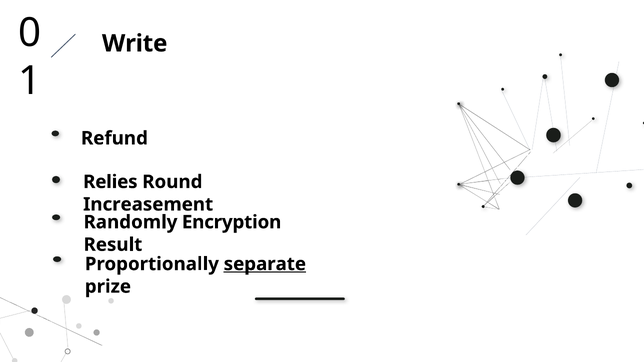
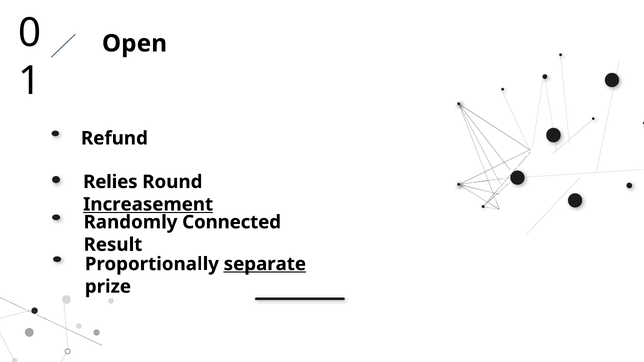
Write: Write -> Open (134, 44)
Increasement underline: none -> present (148, 205)
Encryption: Encryption -> Connected (232, 222)
